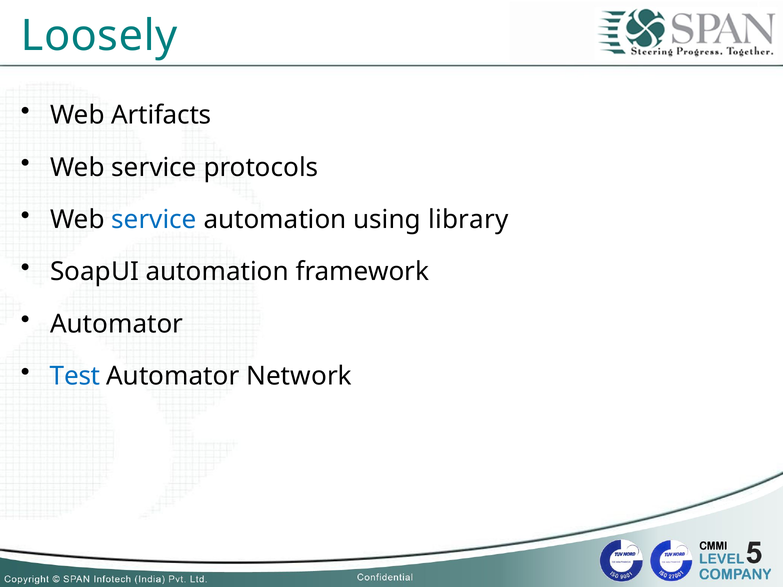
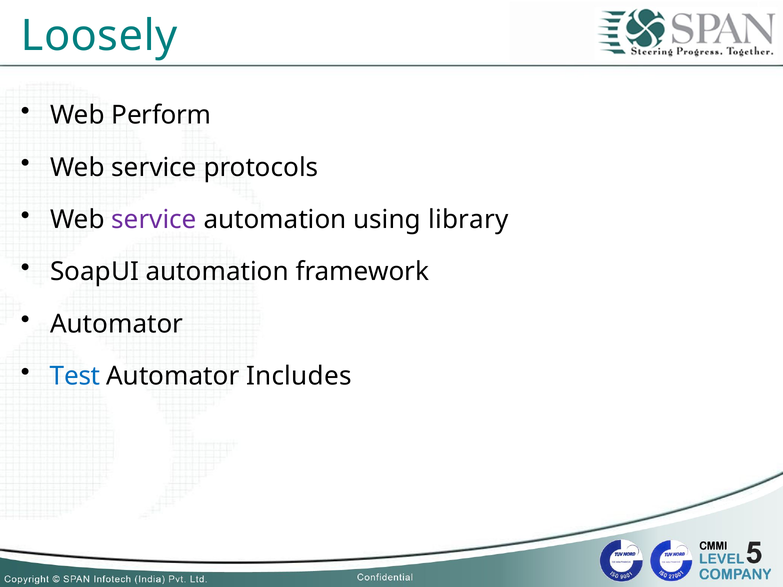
Artifacts: Artifacts -> Perform (161, 115)
service colour: blue -> purple (154, 220)
Network: Network -> Includes (299, 376)
